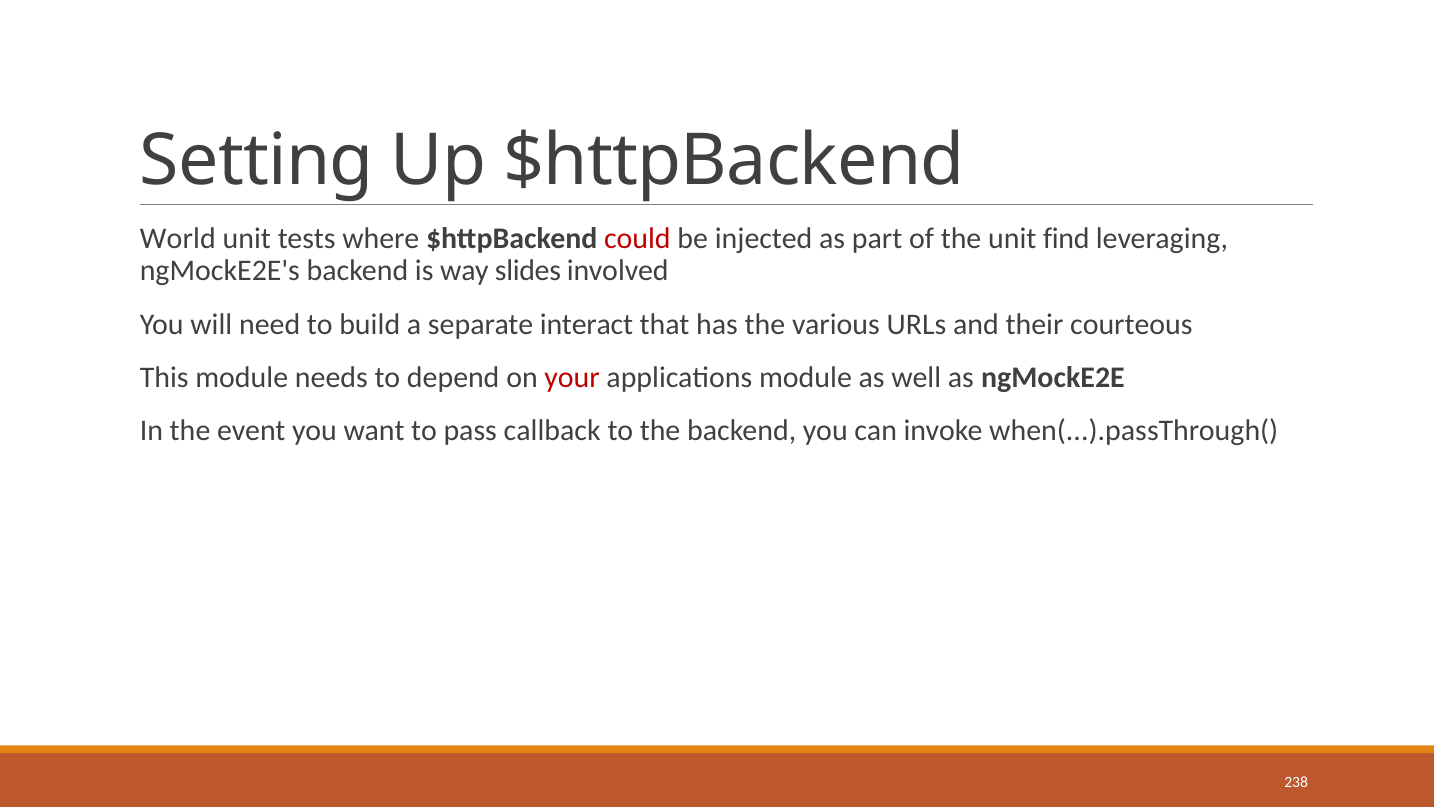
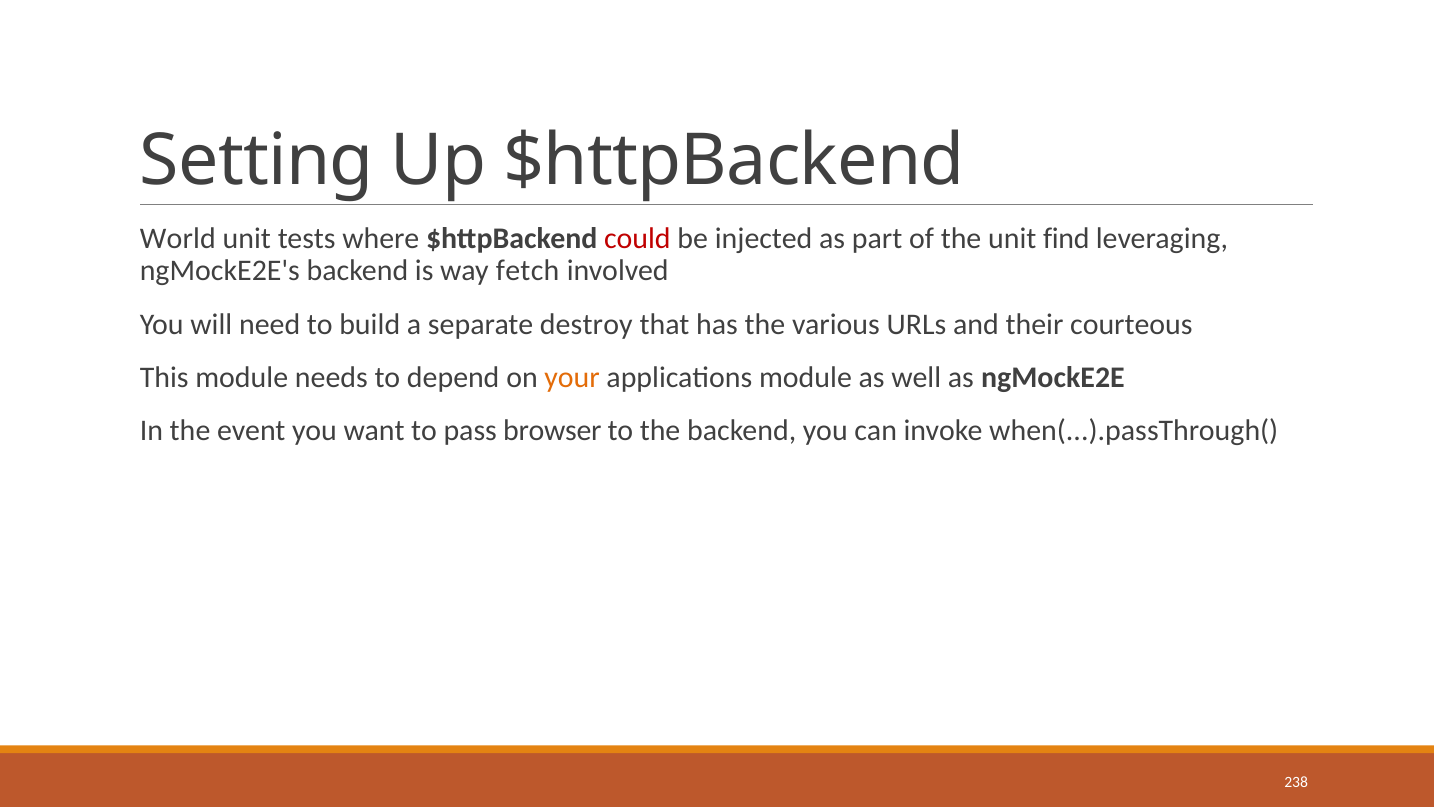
slides: slides -> fetch (528, 271)
interact: interact -> destroy (586, 324)
your colour: red -> orange (572, 377)
callback: callback -> browser (552, 430)
